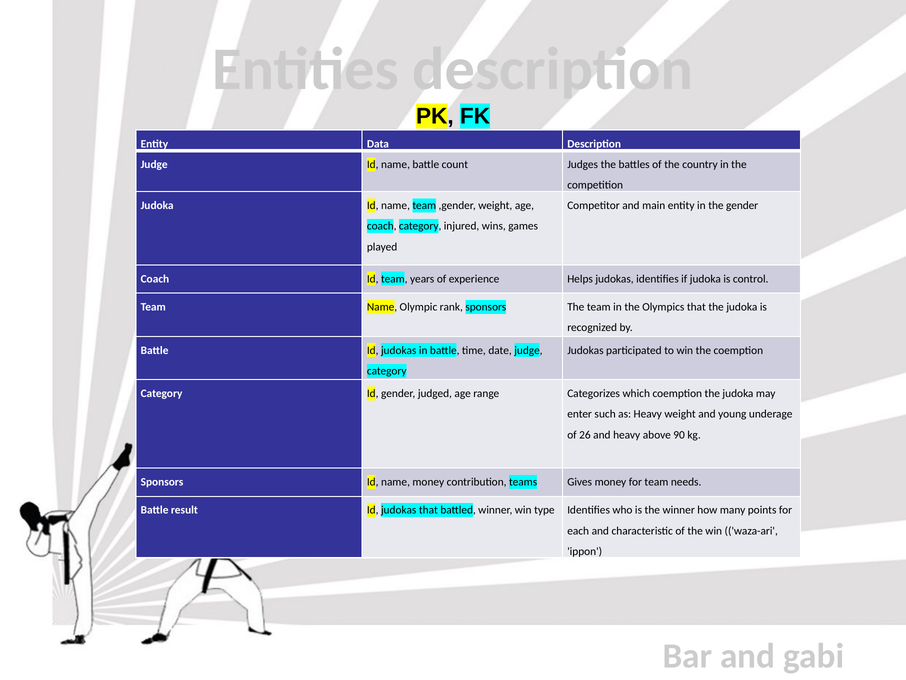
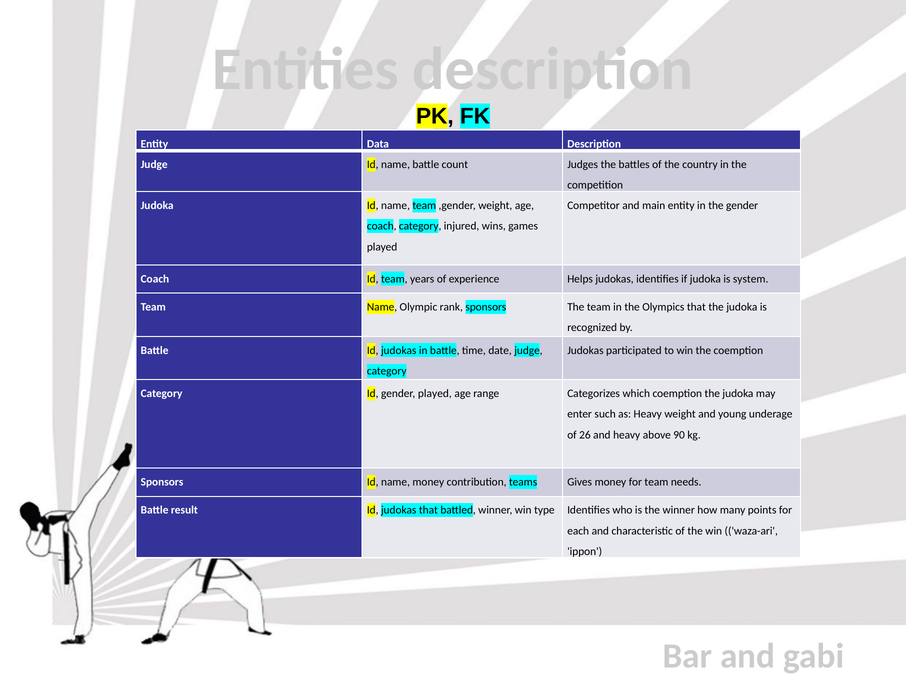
control: control -> system (751, 279)
gender judged: judged -> played (435, 393)
